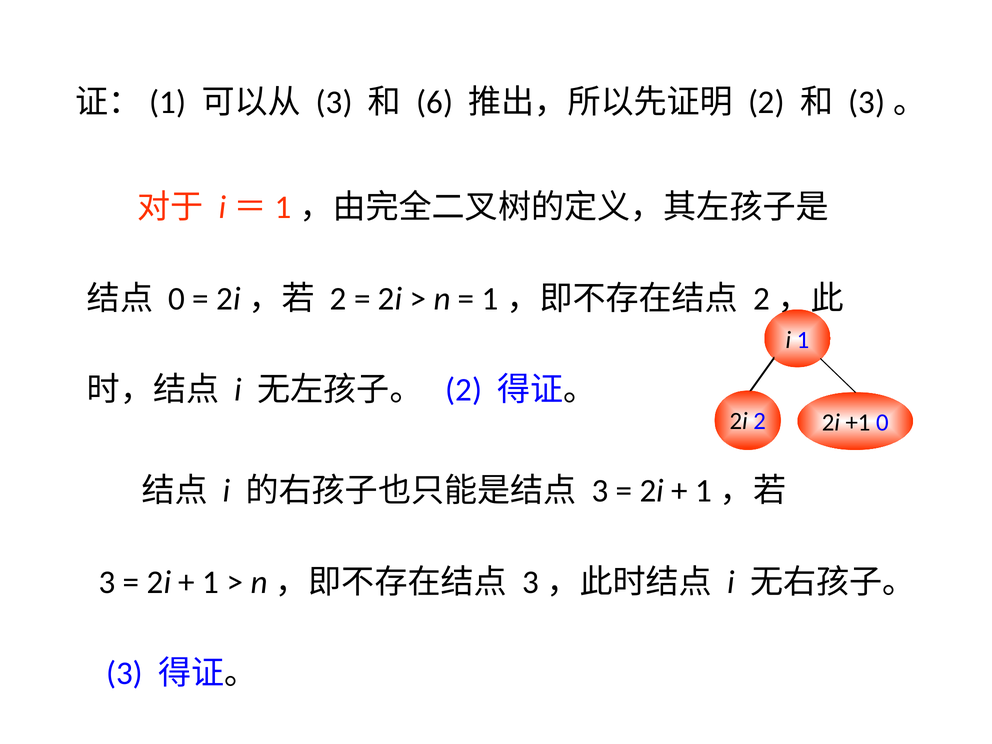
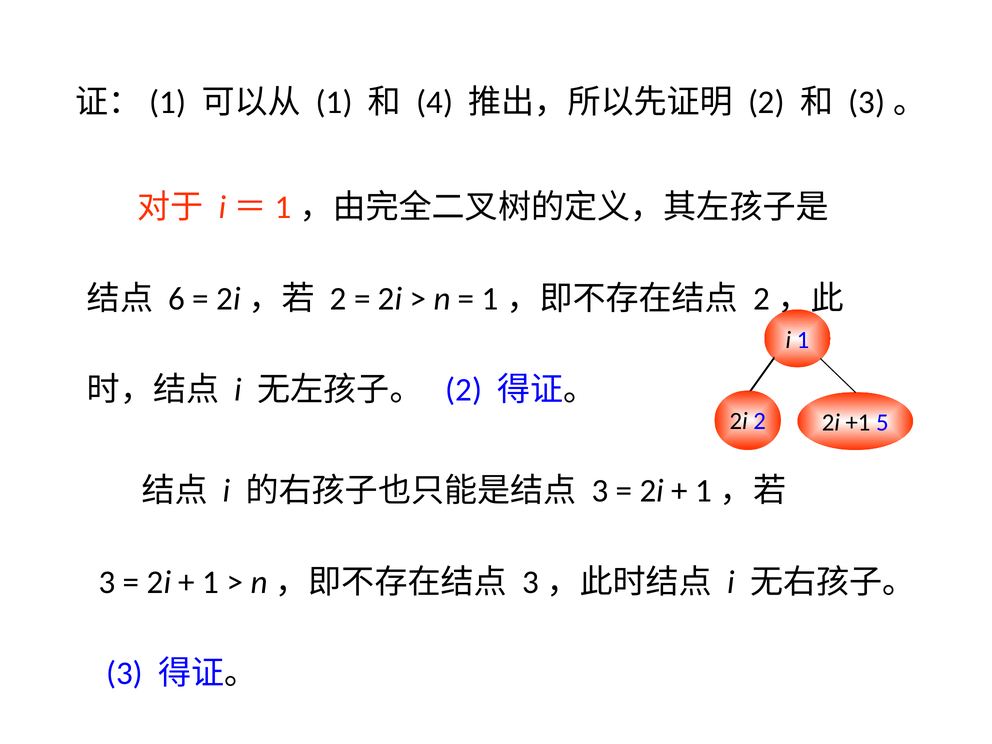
3: 3 -> 1 (334, 102)
6: 6 -> 4 (435, 102)
0: 0 -> 6 (177, 299)
+1 0: 0 -> 5 (882, 423)
